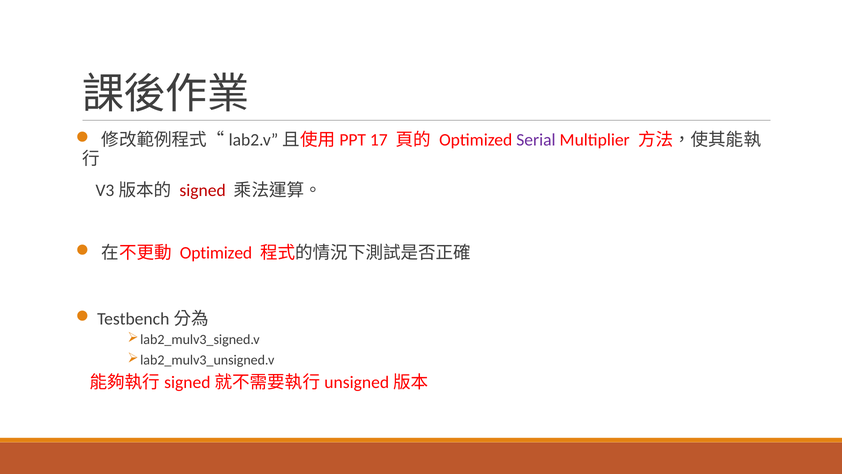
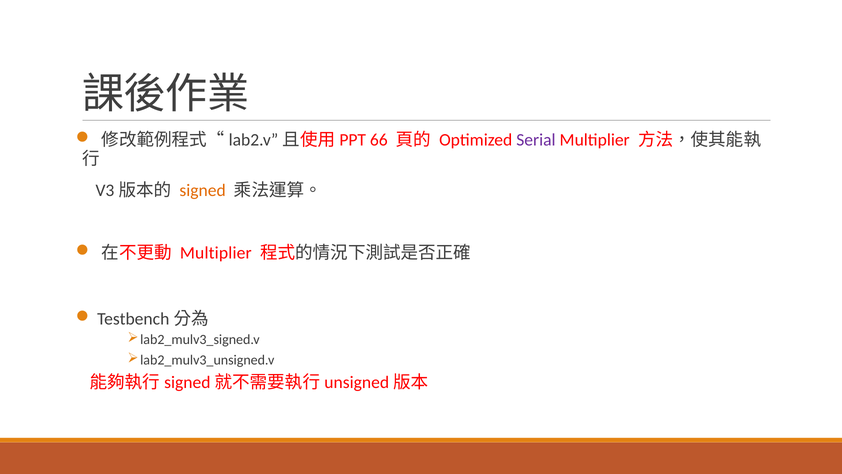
17: 17 -> 66 (379, 140)
signed colour: red -> orange (203, 190)
Optimized: Optimized -> Multiplier (216, 253)
